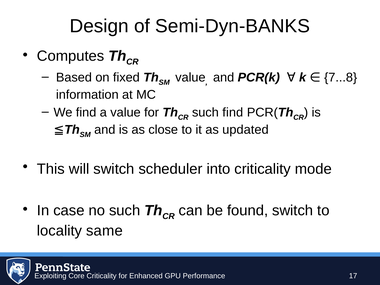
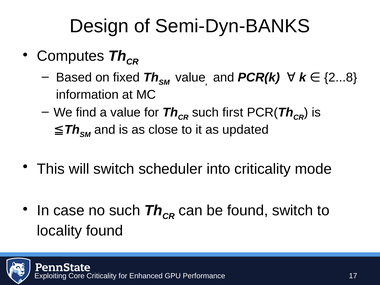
7...8: 7...8 -> 2...8 (341, 77)
such find: find -> first (233, 112)
locality same: same -> found (105, 231)
